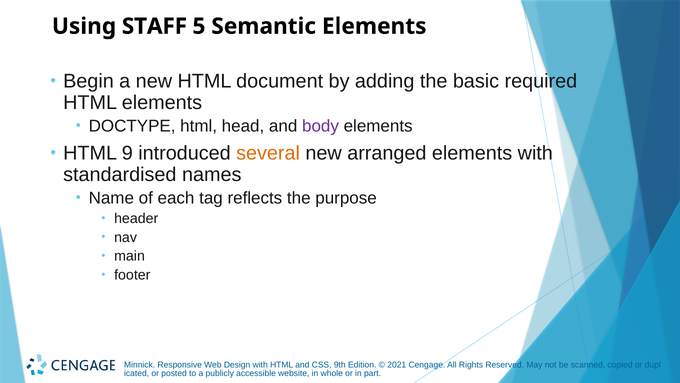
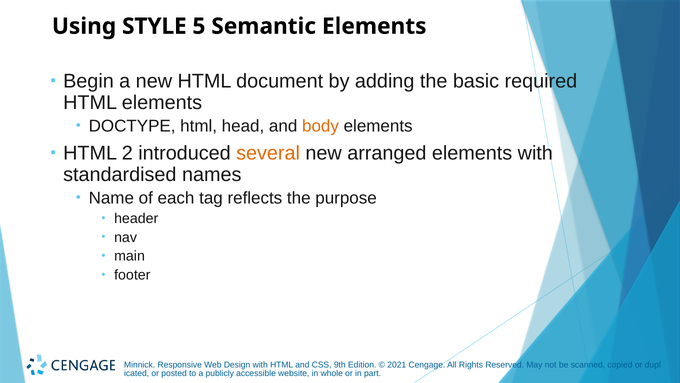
STAFF: STAFF -> STYLE (154, 26)
body colour: purple -> orange (321, 126)
9: 9 -> 2 (127, 153)
